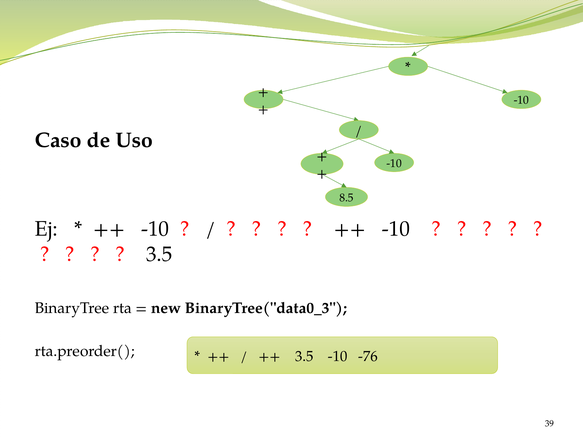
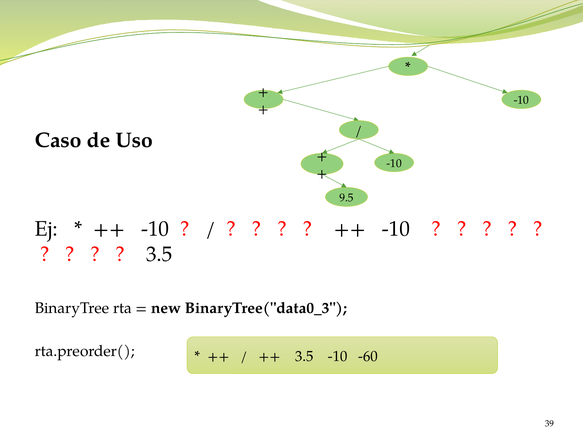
8.5: 8.5 -> 9.5 (346, 198)
-76: -76 -> -60 (368, 356)
